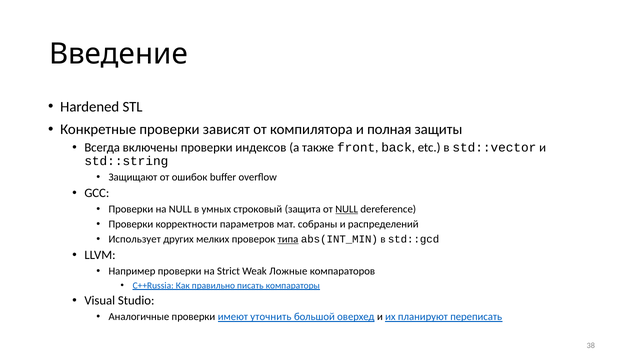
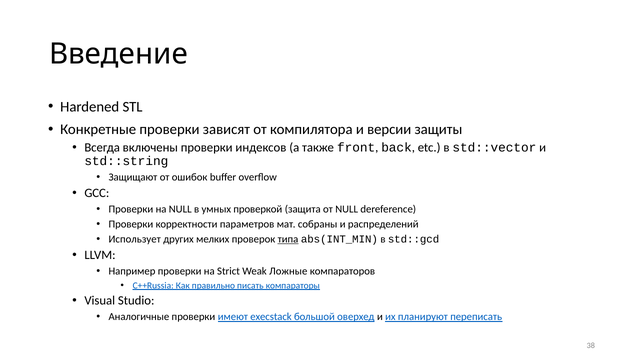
полная: полная -> версии (389, 129)
строковый: строковый -> проверкой (258, 209)
NULL underline: present -> none (347, 209)
уточнить: уточнить -> execstack (271, 317)
